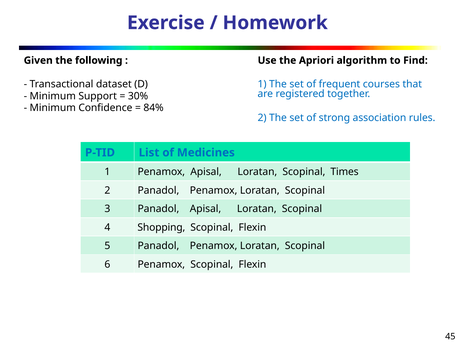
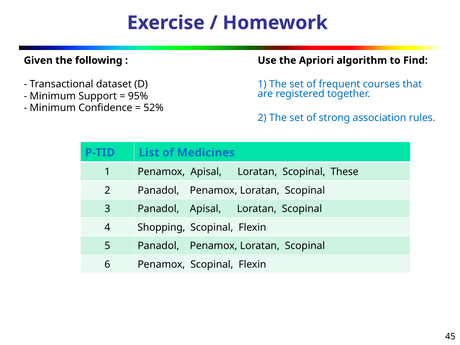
30%: 30% -> 95% (138, 96)
84%: 84% -> 52% (154, 108)
Times: Times -> These (345, 172)
